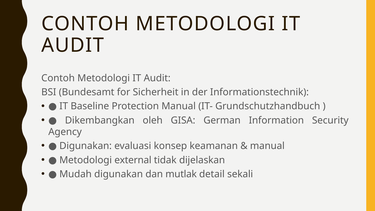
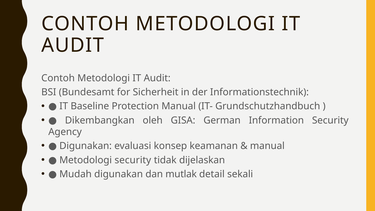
Metodologi external: external -> security (133, 160)
